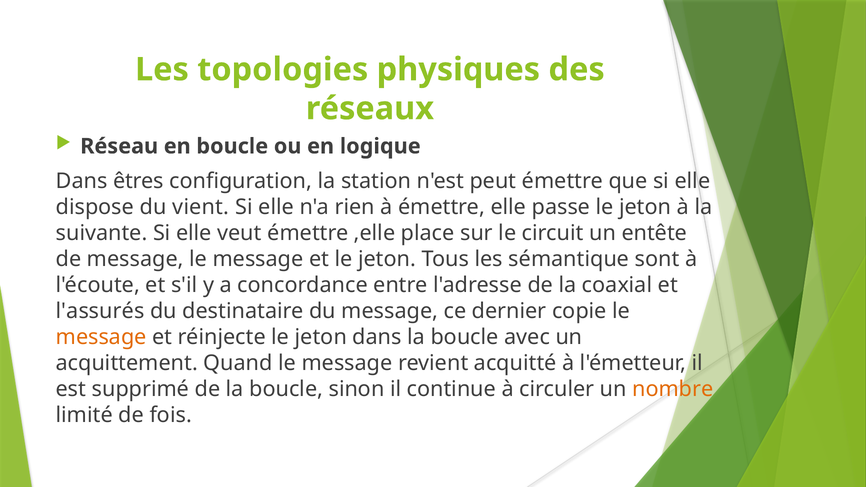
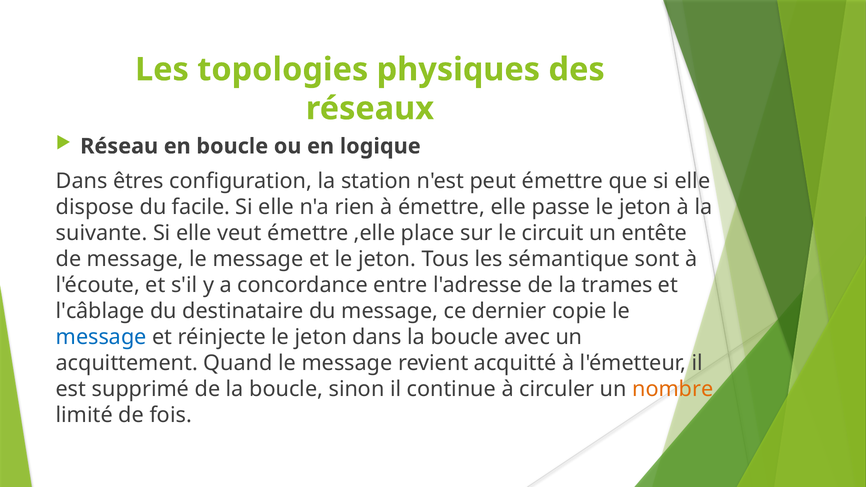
vient: vient -> facile (201, 207)
coaxial: coaxial -> trames (617, 285)
l'assurés: l'assurés -> l'câblage (100, 311)
message colour: orange -> blue (101, 337)
